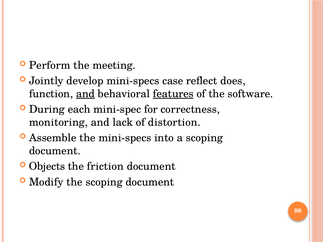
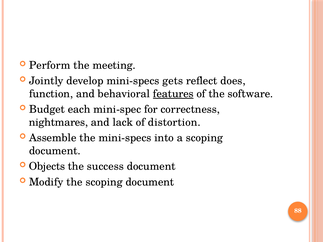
case: case -> gets (173, 81)
and underline: present -> none (85, 94)
During: During -> Budget (47, 109)
monitoring: monitoring -> nightmares (59, 122)
friction: friction -> success (105, 167)
